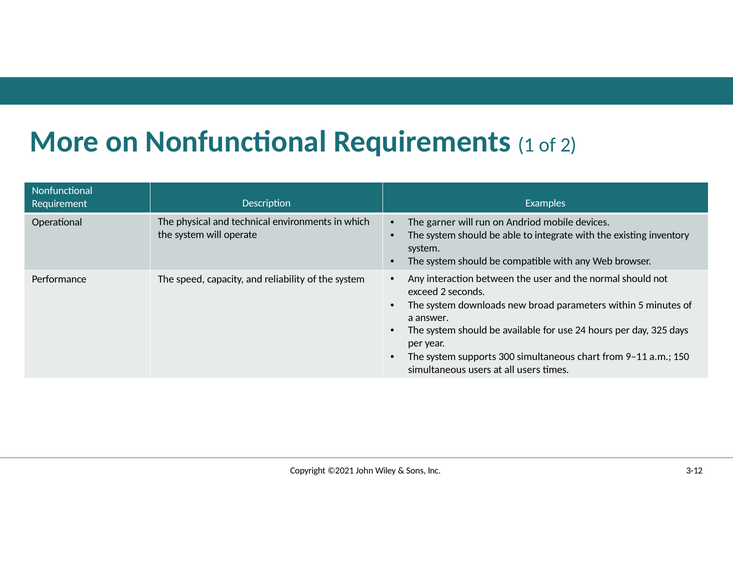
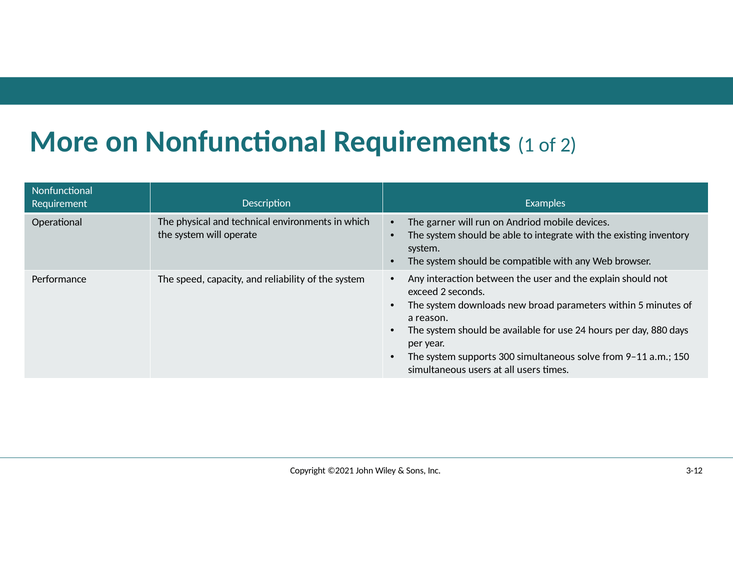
normal: normal -> explain (605, 279)
answer: answer -> reason (432, 318)
325: 325 -> 880 (659, 330)
chart: chart -> solve (589, 356)
